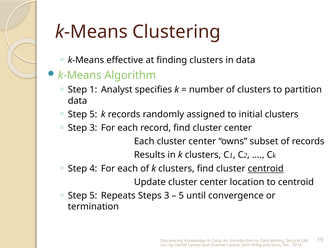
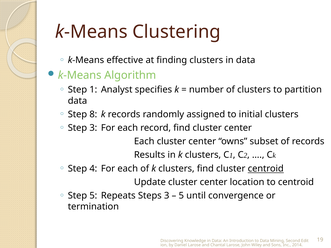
5: 5 -> 8 (93, 114)
